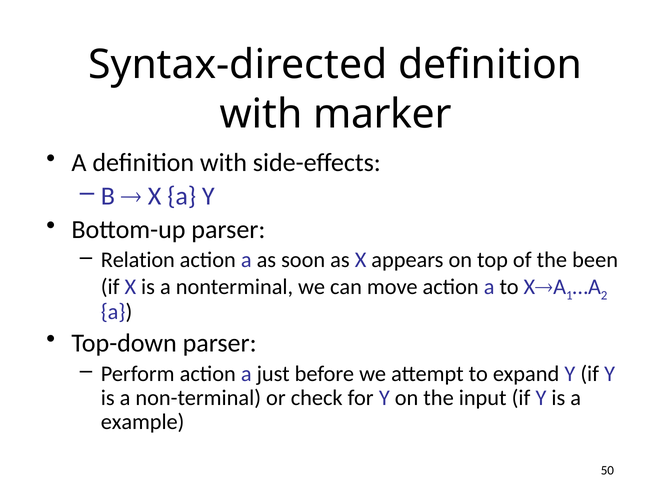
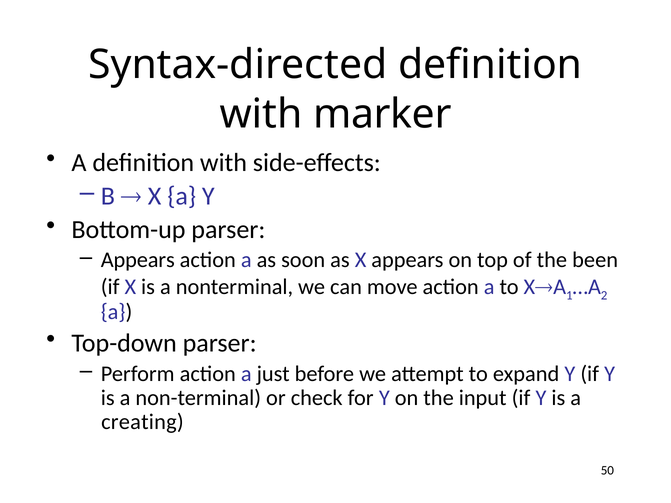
Relation: Relation -> Appears (138, 260)
example: example -> creating (142, 422)
